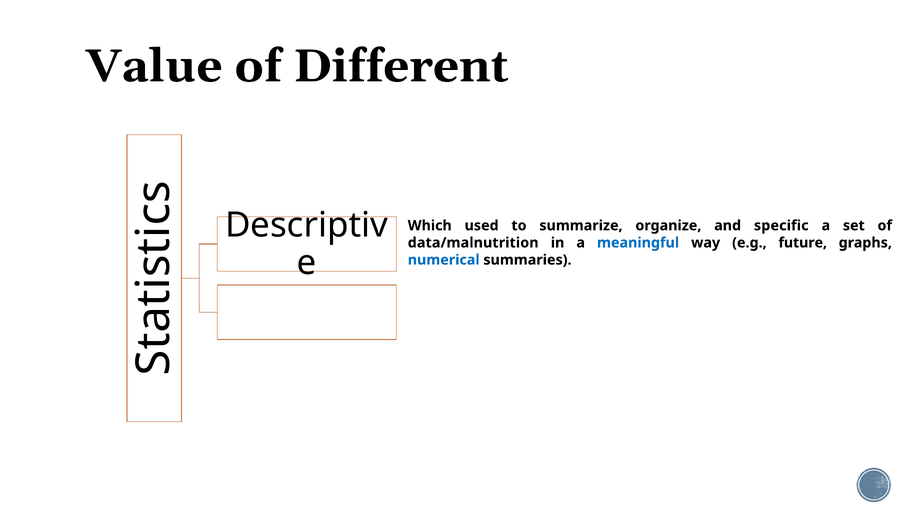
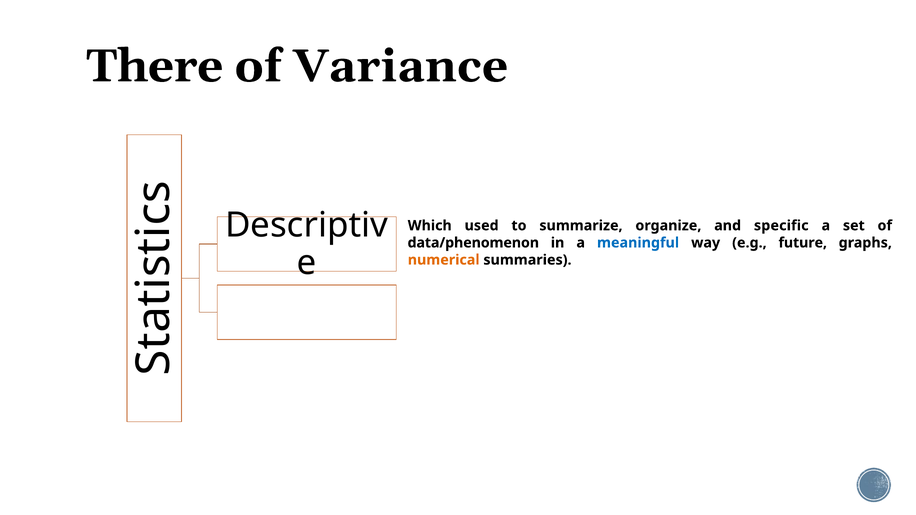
Value: Value -> There (155, 66)
Different: Different -> Variance (401, 66)
data/malnutrition: data/malnutrition -> data/phenomenon (473, 243)
numerical colour: blue -> orange (444, 260)
